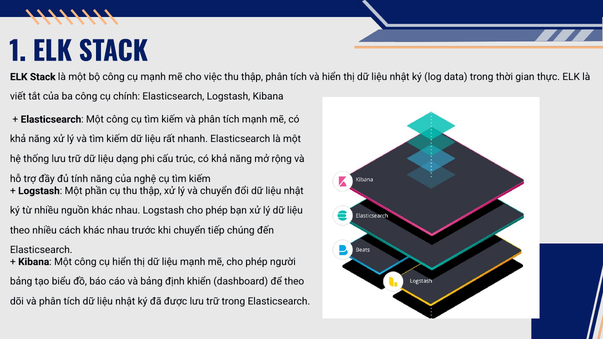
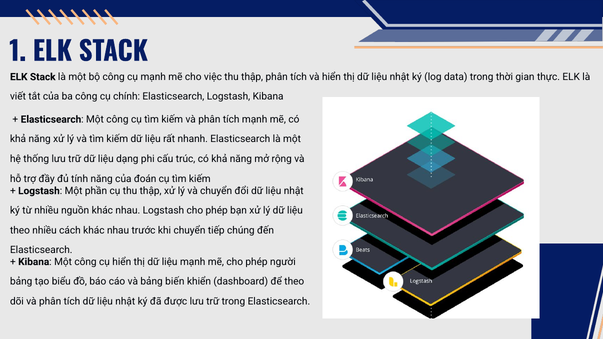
nghệ: nghệ -> đoán (145, 179)
định: định -> biến (175, 282)
